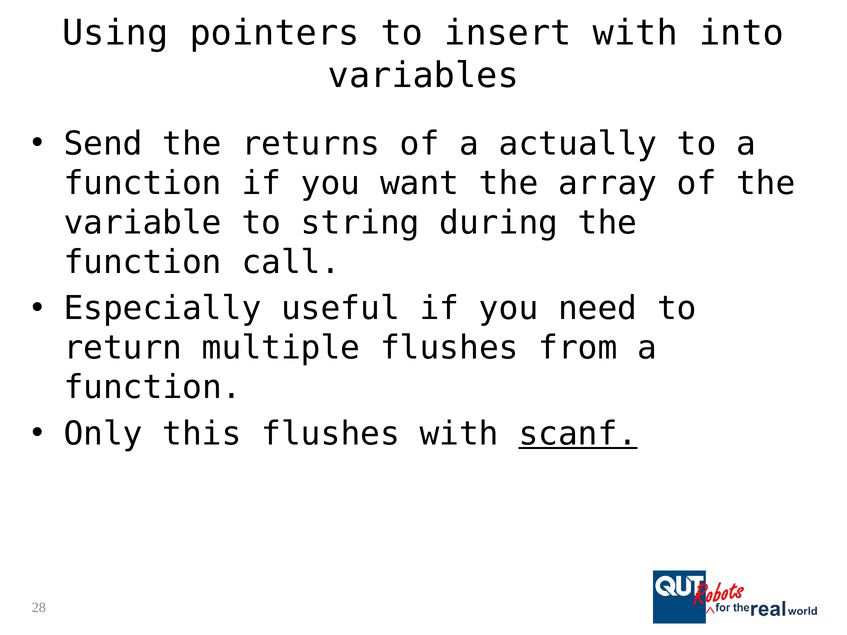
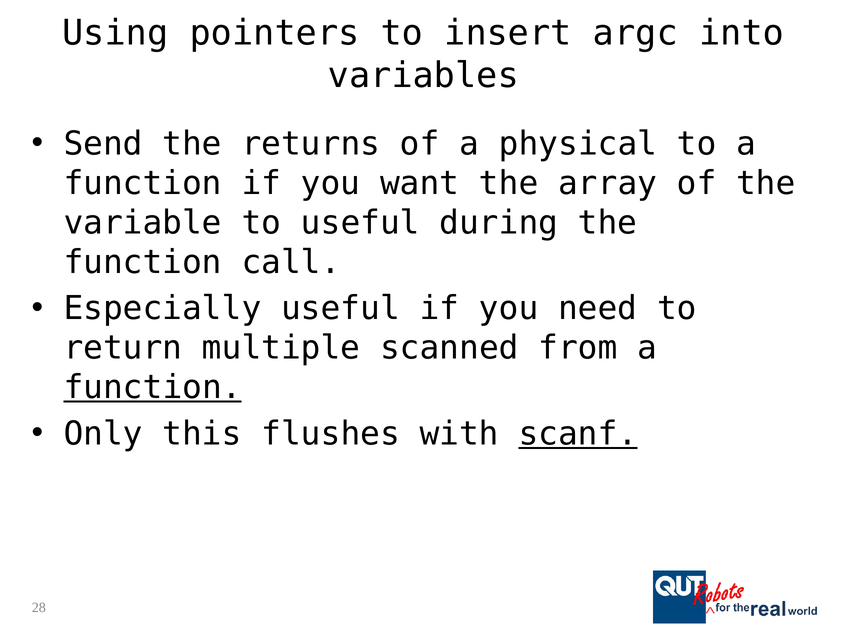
insert with: with -> argc (635, 33)
actually: actually -> physical (578, 144)
to string: string -> useful (360, 223)
multiple flushes: flushes -> scanned (449, 348)
function underline: none -> present (153, 388)
